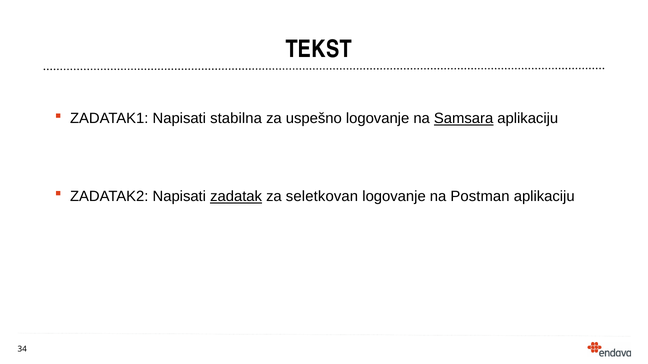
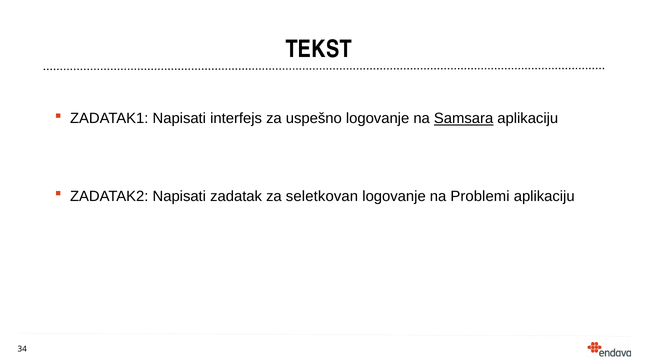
stabilna: stabilna -> interfejs (236, 119)
zadatak underline: present -> none (236, 197)
Postman: Postman -> Problemi (480, 197)
